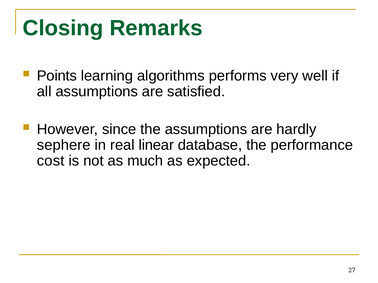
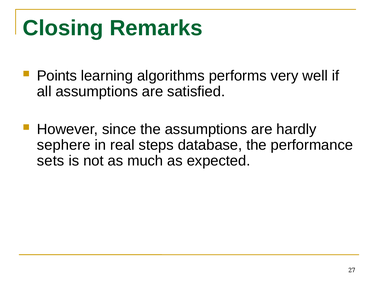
linear: linear -> steps (156, 145)
cost: cost -> sets (51, 161)
